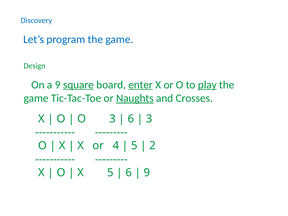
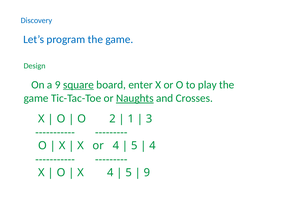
enter underline: present -> none (141, 85)
play underline: present -> none (207, 85)
O 3: 3 -> 2 (112, 119)
6: 6 -> 1 (131, 119)
2: 2 -> 4 (153, 146)
X 5: 5 -> 4 (110, 173)
6: 6 -> 5 (129, 173)
